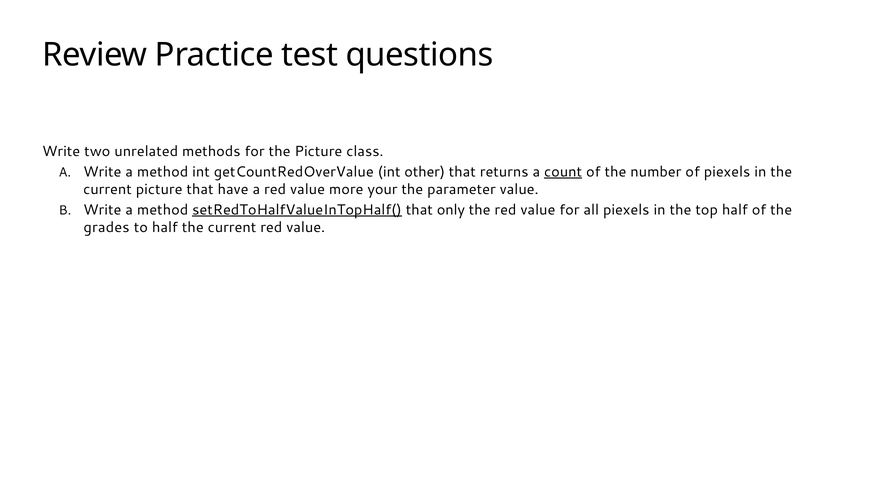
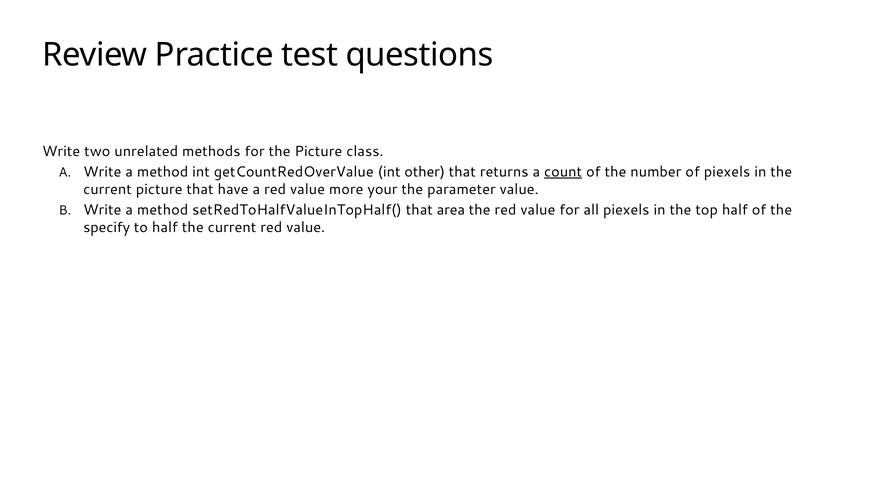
setRedToHalfValueInTopHalf( underline: present -> none (297, 210)
only: only -> area (451, 210)
grades: grades -> specify (107, 227)
